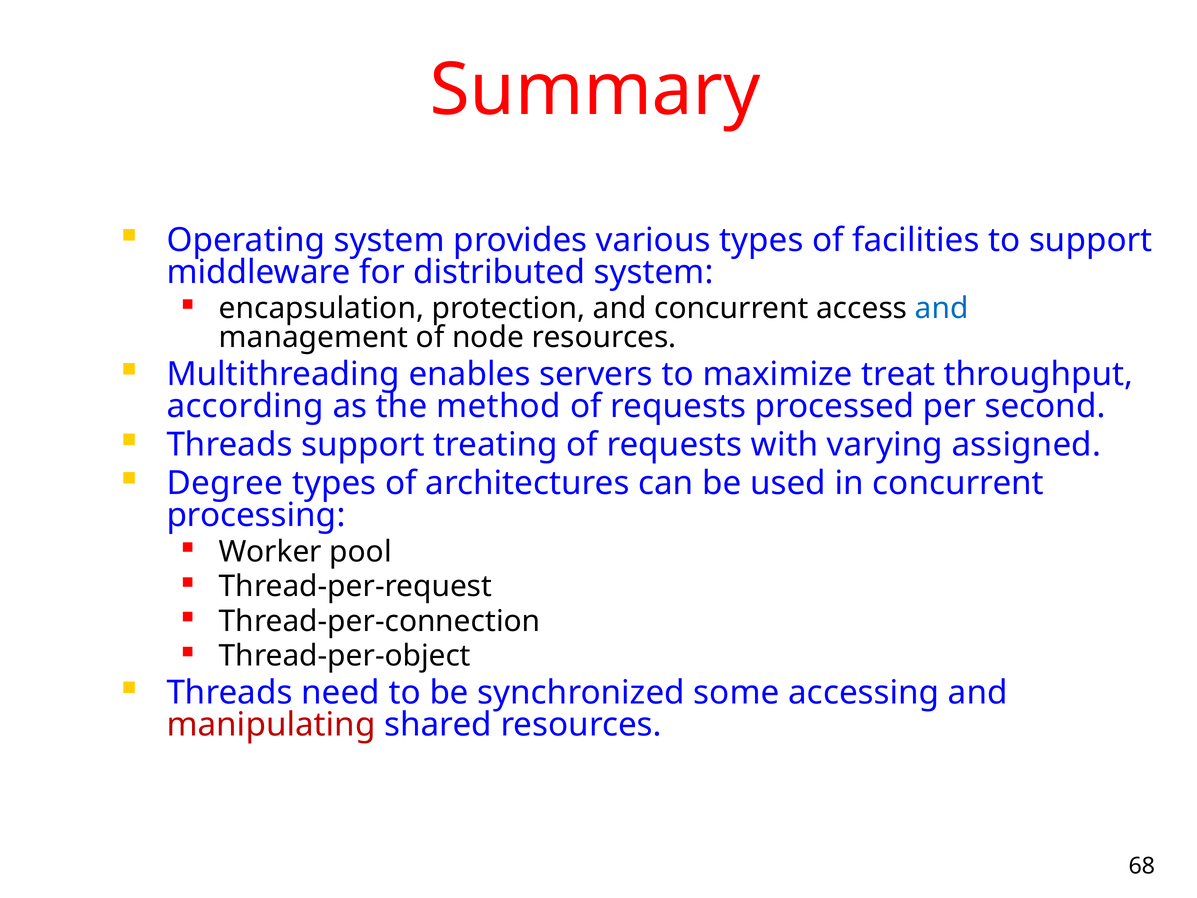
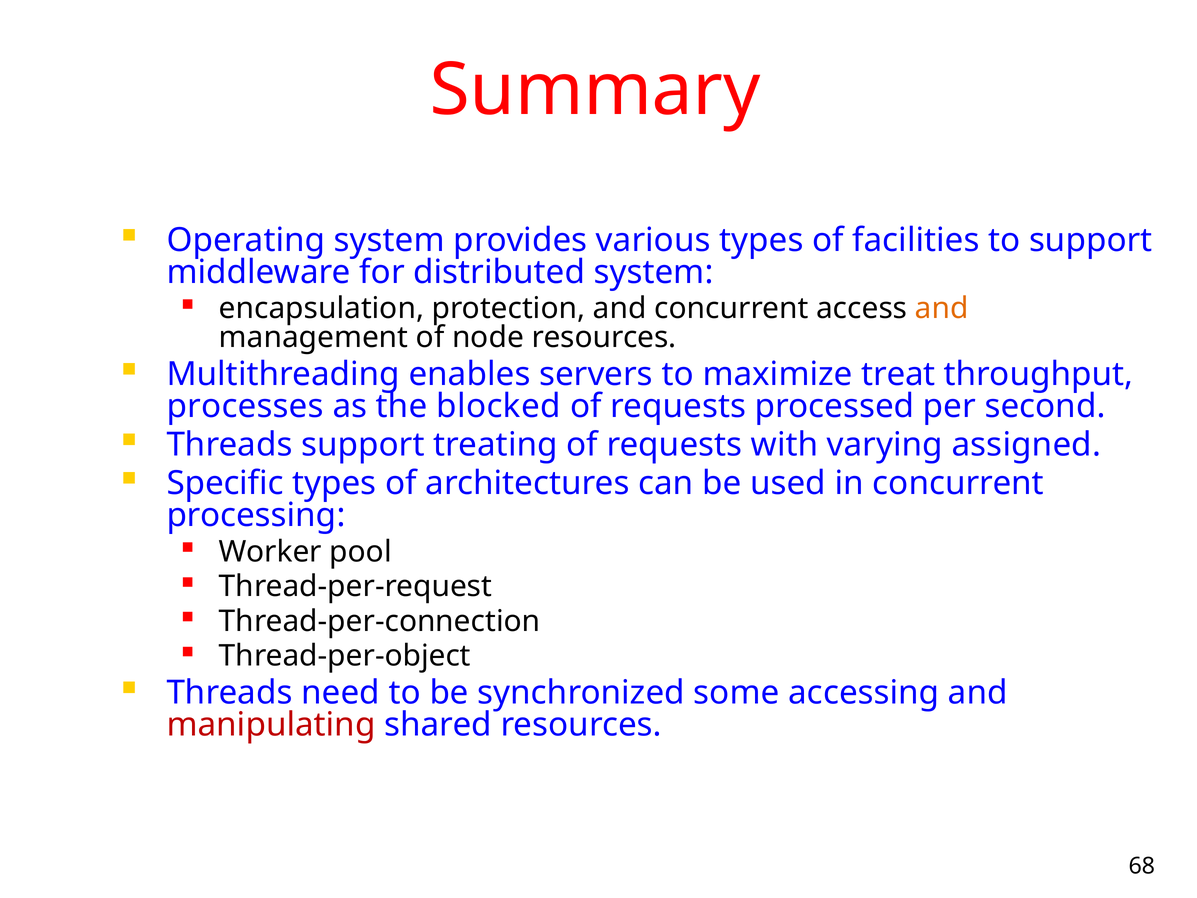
and colour: blue -> orange (942, 308)
according: according -> processes (245, 406)
method: method -> blocked (499, 406)
Degree: Degree -> Specific (225, 483)
